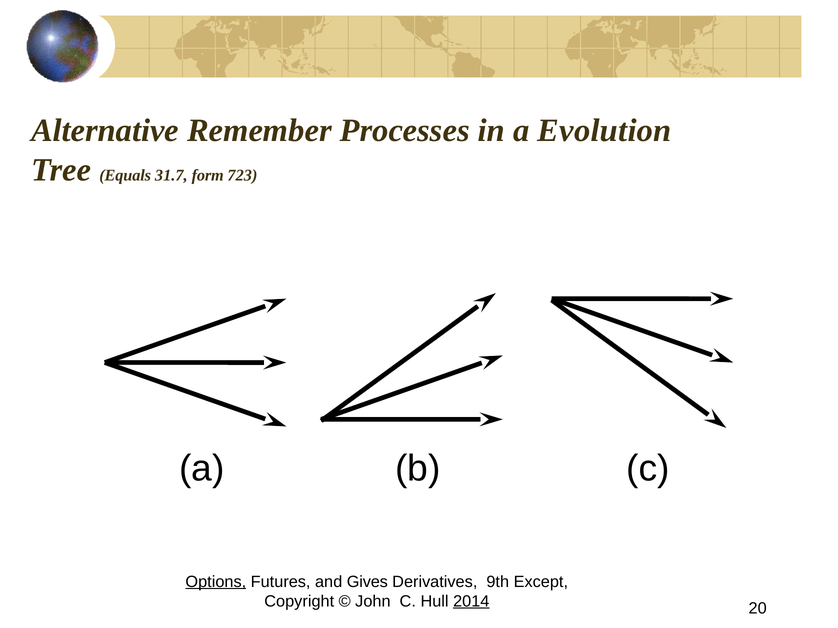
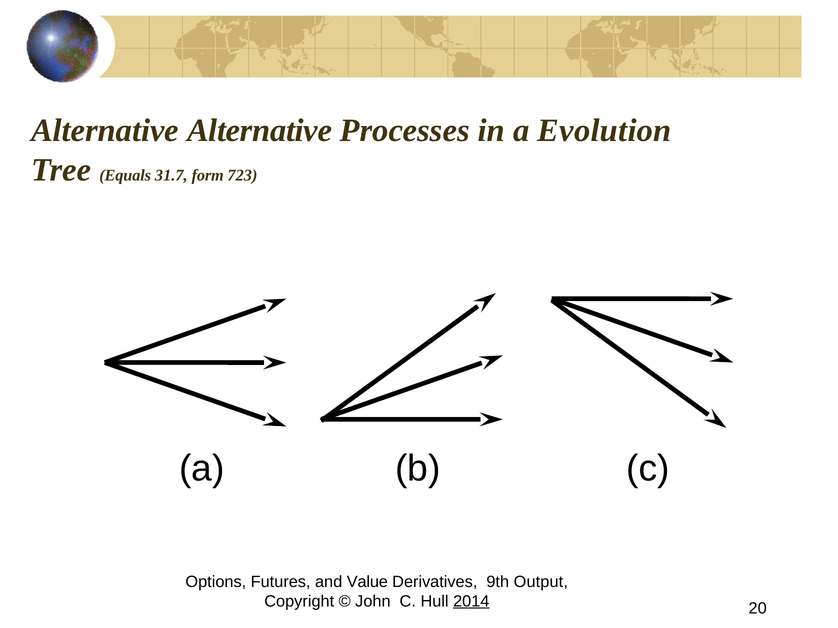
Alternative Remember: Remember -> Alternative (260, 131)
Options underline: present -> none (216, 582)
Gives: Gives -> Value (367, 582)
Except: Except -> Output (541, 582)
